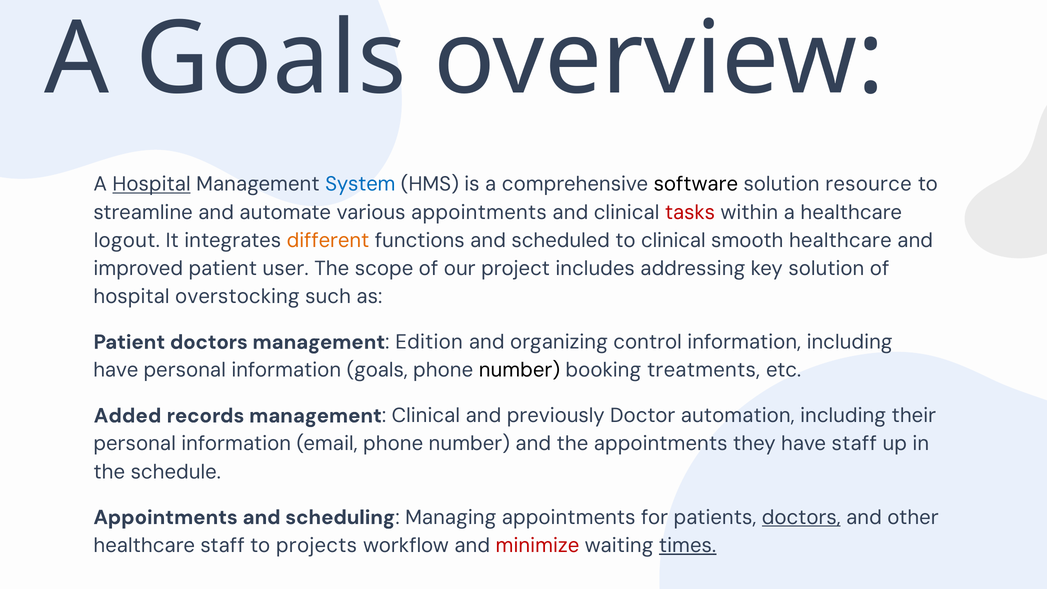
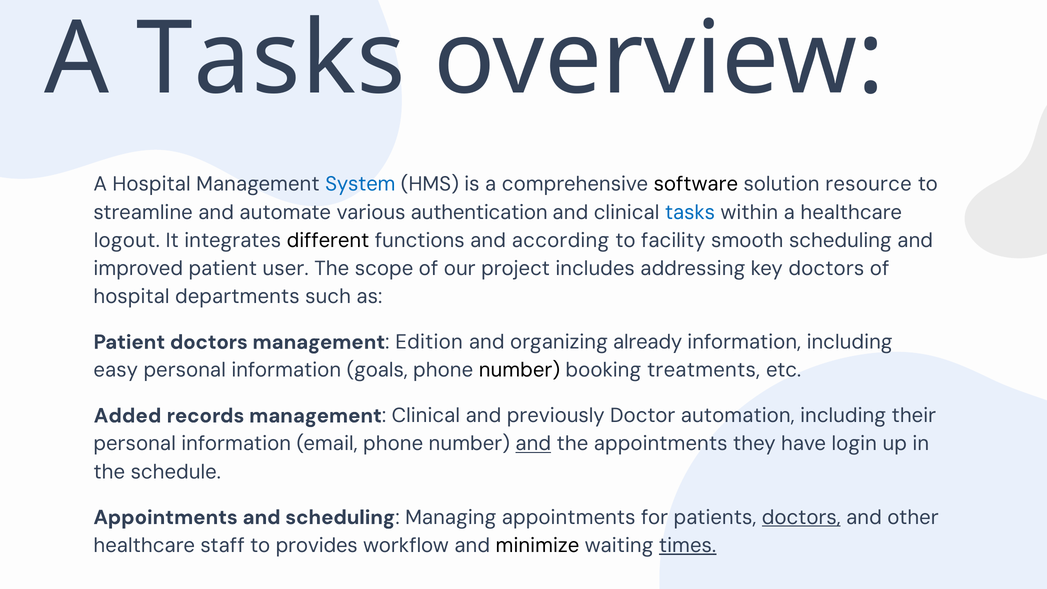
A Goals: Goals -> Tasks (271, 59)
Hospital underline: present -> none (152, 184)
various appointments: appointments -> authentication (479, 212)
tasks colour: red -> blue (690, 212)
different colour: orange -> black (328, 240)
scheduled: scheduled -> according (561, 240)
to clinical: clinical -> facility (673, 240)
smooth healthcare: healthcare -> scheduling (840, 240)
key solution: solution -> doctors (826, 268)
overstocking: overstocking -> departments (237, 297)
control: control -> already (648, 342)
have: have -> easy (116, 370)
and underline: none -> present (533, 444)
have staff: staff -> login (854, 444)
projects: projects -> provides (317, 545)
minimize colour: red -> black (537, 545)
